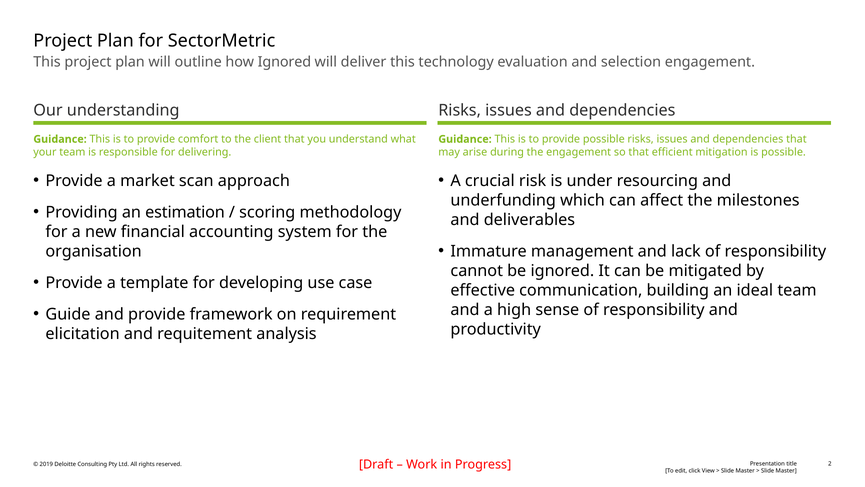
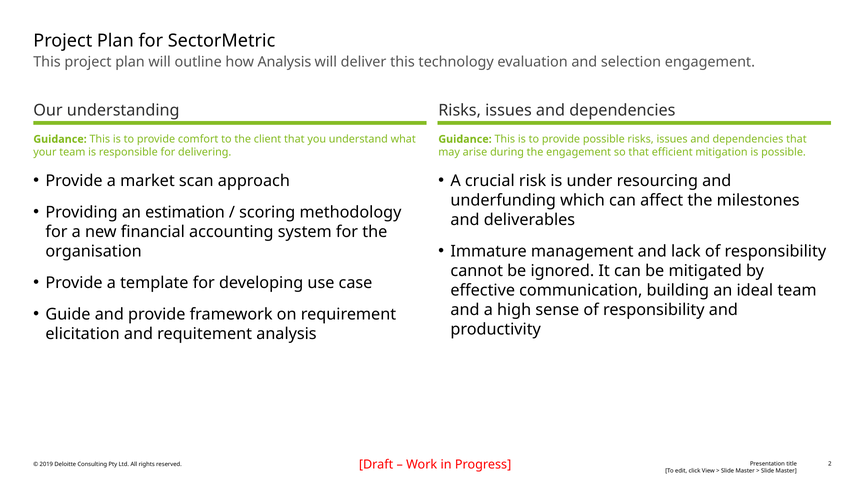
how Ignored: Ignored -> Analysis (284, 62)
